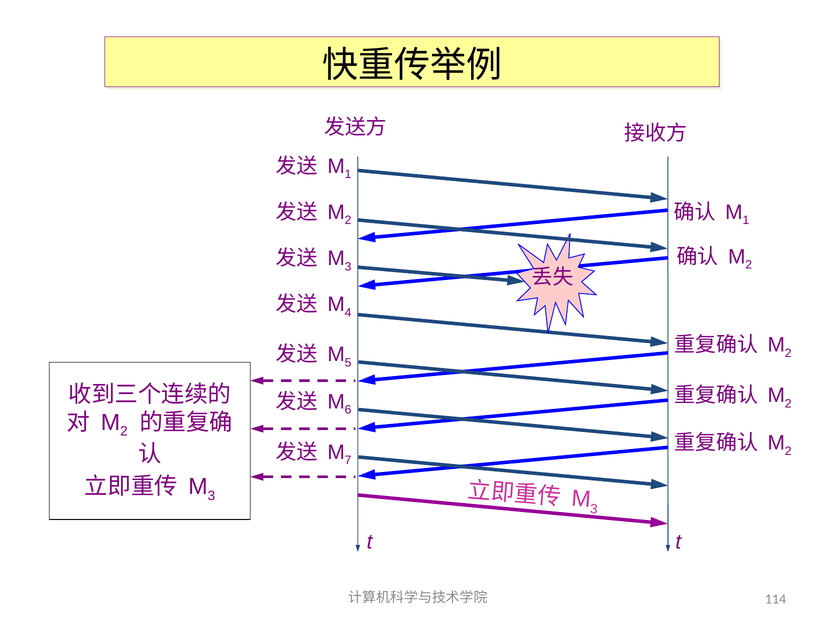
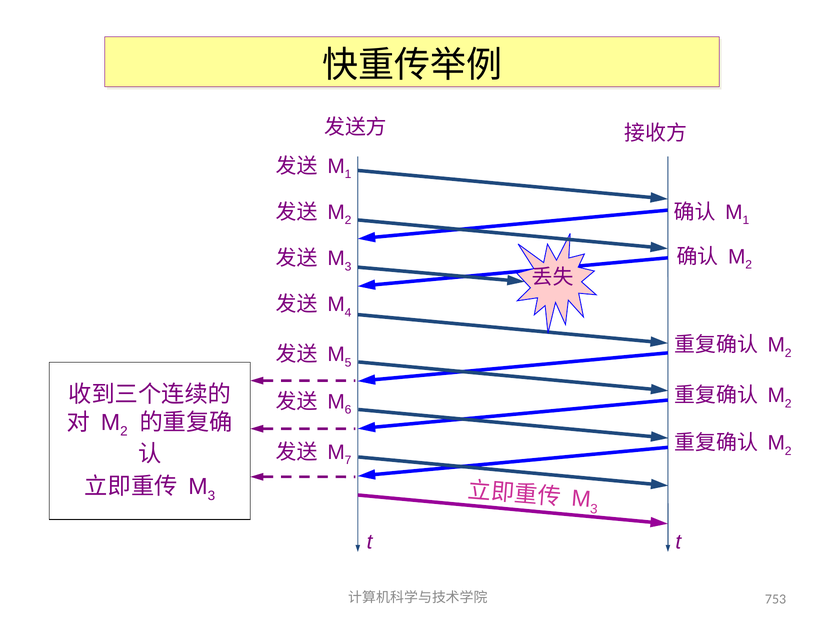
114: 114 -> 753 (776, 599)
